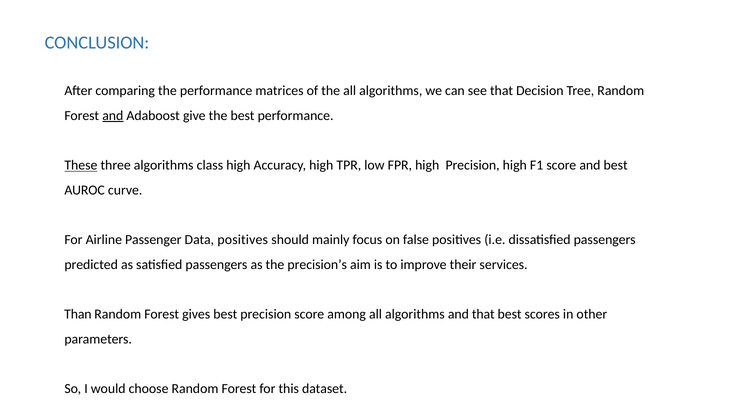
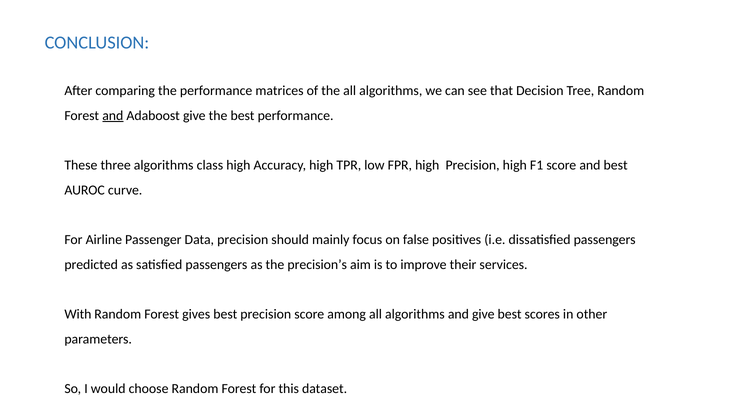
These underline: present -> none (81, 165)
Data positives: positives -> precision (243, 240)
Than: Than -> With (78, 314)
and that: that -> give (483, 314)
